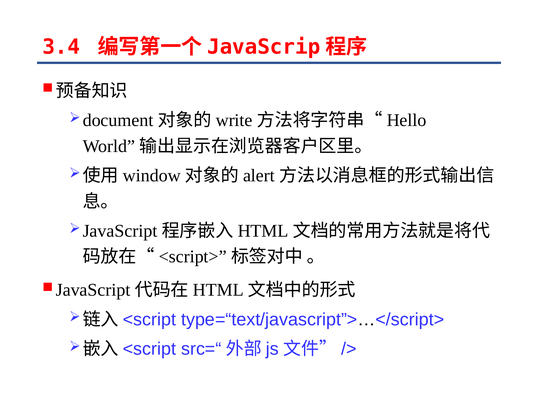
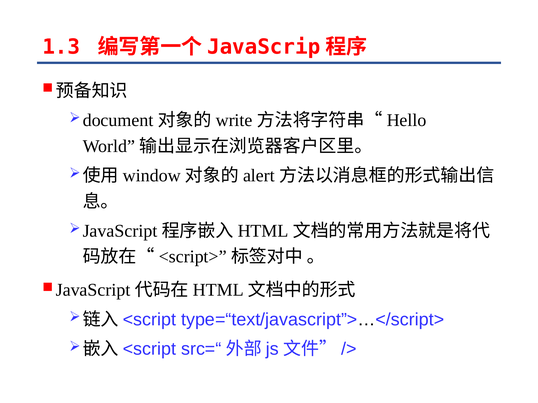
3.4: 3.4 -> 1.3 (61, 47)
